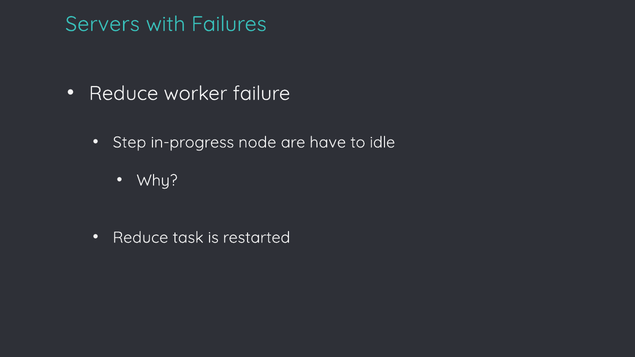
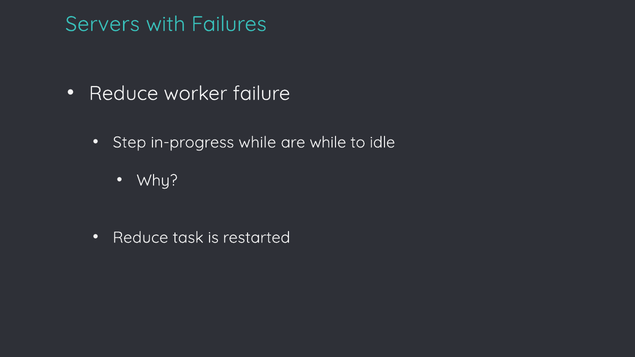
in-progress node: node -> while (257, 142)
are have: have -> while (328, 142)
